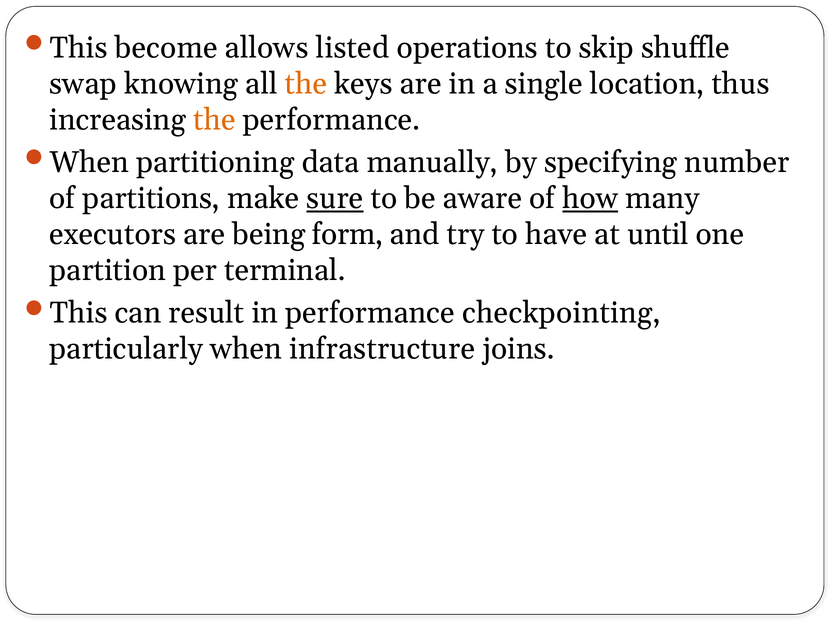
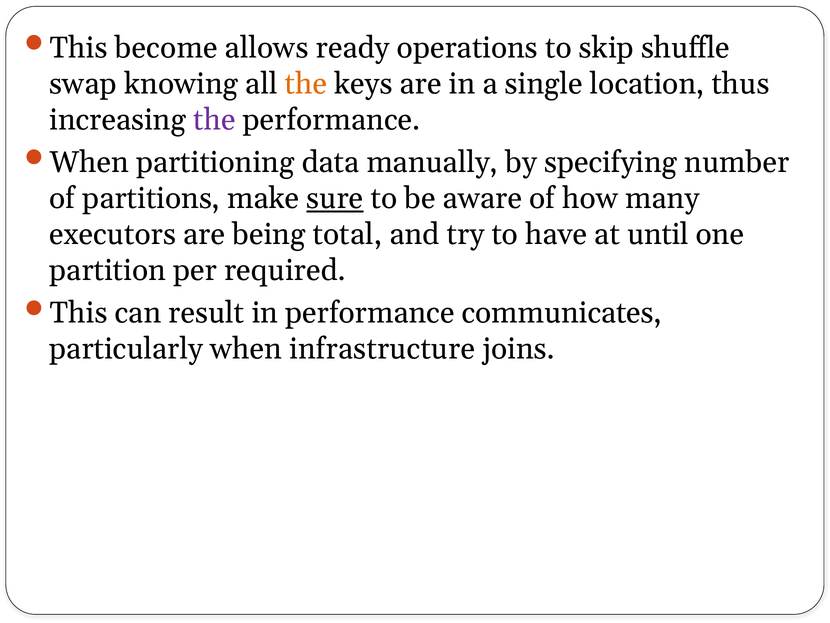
listed: listed -> ready (353, 48)
the colour: orange -> purple (214, 120)
how underline: present -> none (590, 198)
form: form -> total (347, 234)
terminal: terminal -> required (285, 270)
checkpointing: checkpointing -> communicates (562, 313)
